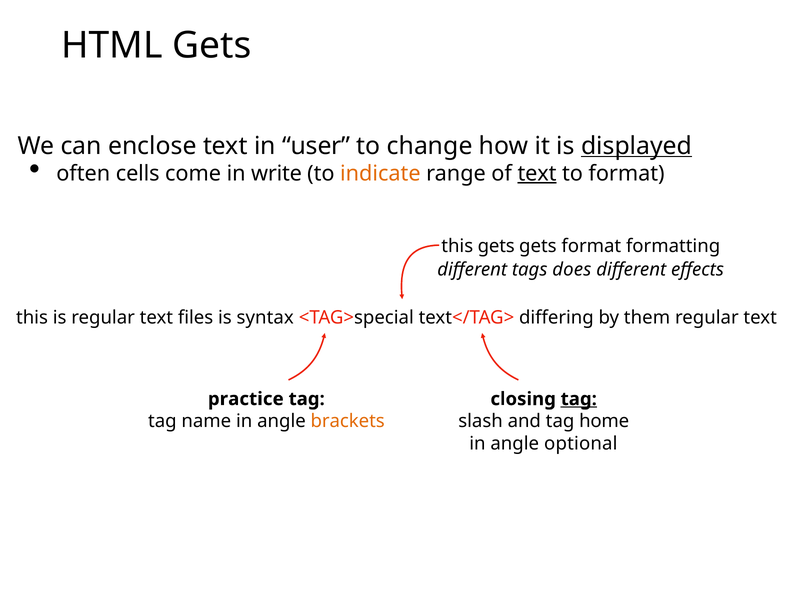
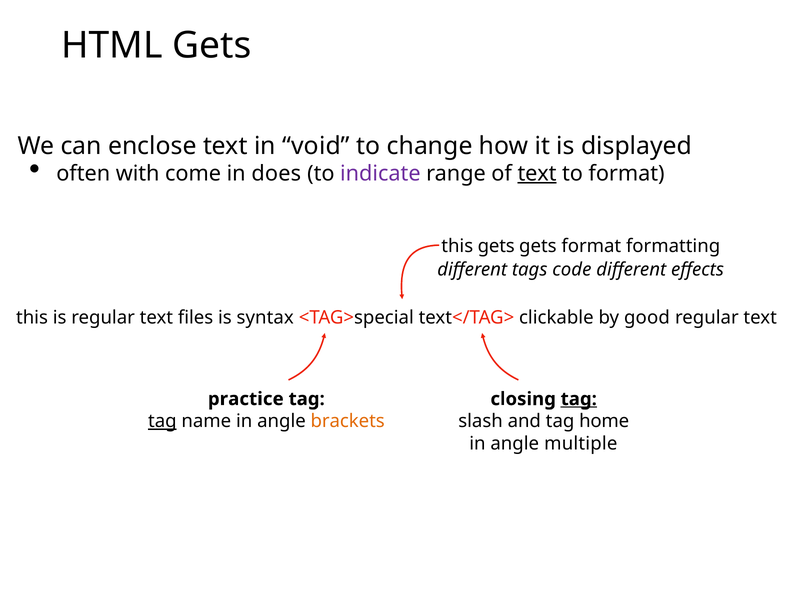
user: user -> void (316, 146)
displayed underline: present -> none (637, 146)
cells: cells -> with (138, 173)
write: write -> does (276, 173)
indicate colour: orange -> purple (380, 173)
does: does -> code (572, 269)
differing: differing -> clickable (556, 317)
them: them -> good (647, 317)
tag underline: none -> present (162, 421)
optional: optional -> multiple (581, 443)
